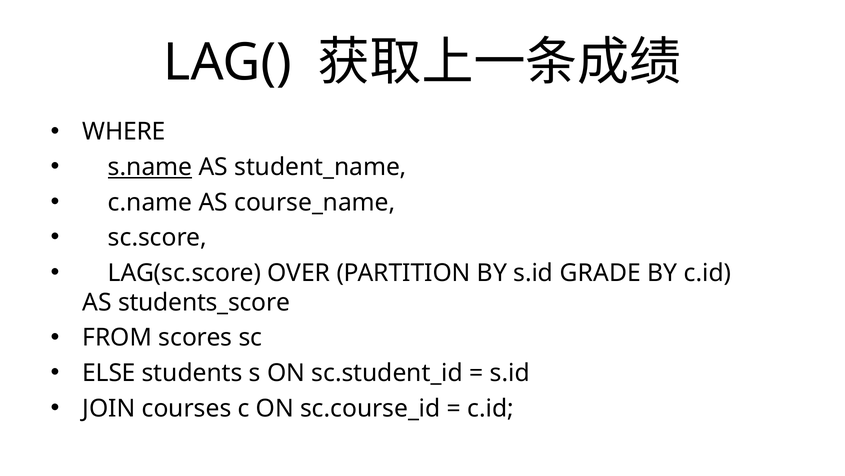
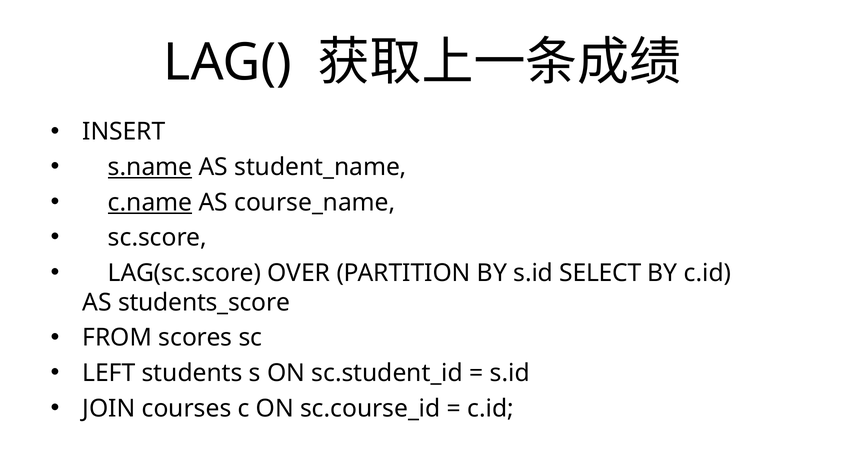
WHERE: WHERE -> INSERT (124, 132)
c.name underline: none -> present (150, 202)
GRADE: GRADE -> SELECT (600, 273)
ELSE: ELSE -> LEFT (109, 373)
